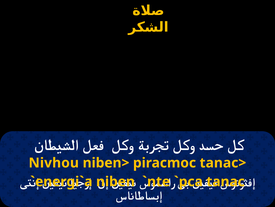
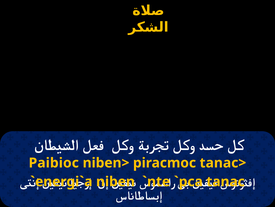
Nivhou: Nivhou -> Paibioc (54, 162)
